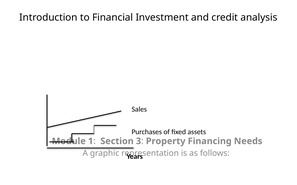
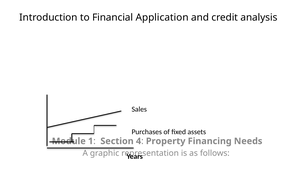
Investment: Investment -> Application (162, 17)
3: 3 -> 4 (139, 142)
